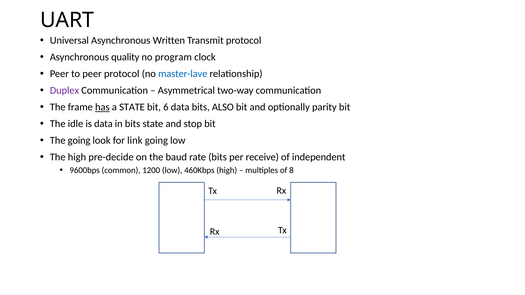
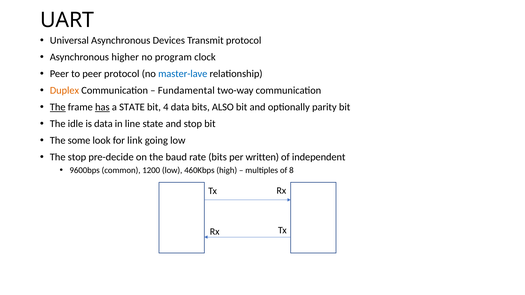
Written: Written -> Devices (169, 41)
quality: quality -> higher (125, 57)
Duplex colour: purple -> orange (64, 91)
Asymmetrical: Asymmetrical -> Fundamental (186, 91)
The underline: none -> present (58, 107)
6: 6 -> 4 (166, 107)
in bits: bits -> line (133, 124)
The going: going -> some (79, 141)
The high: high -> stop (77, 157)
receive: receive -> written (262, 157)
